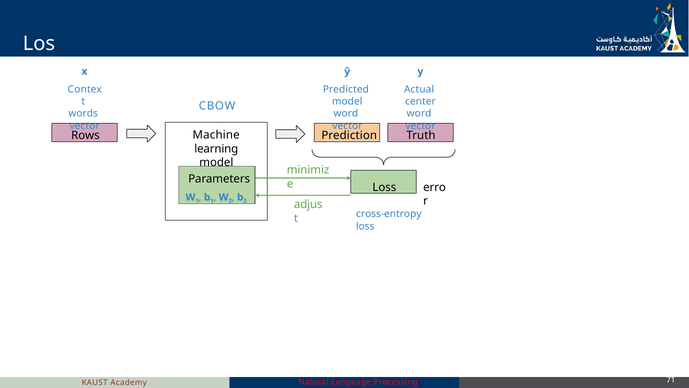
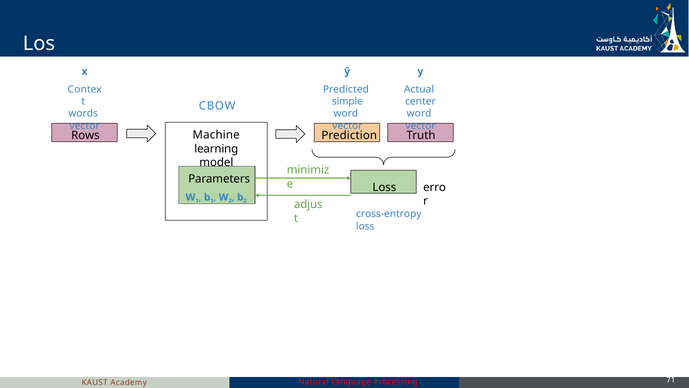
model: model -> simple (347, 101)
